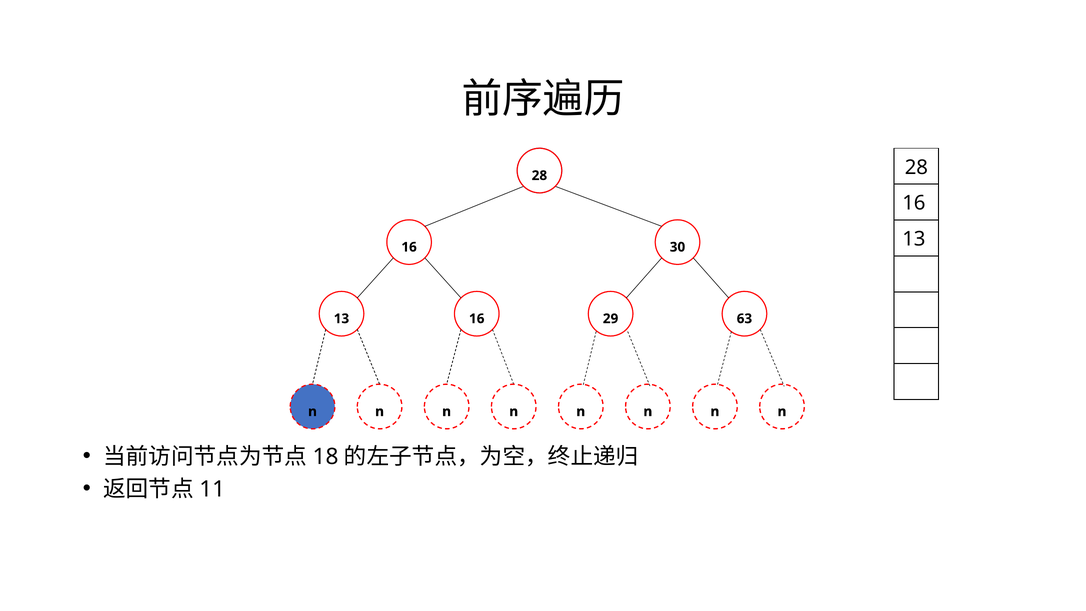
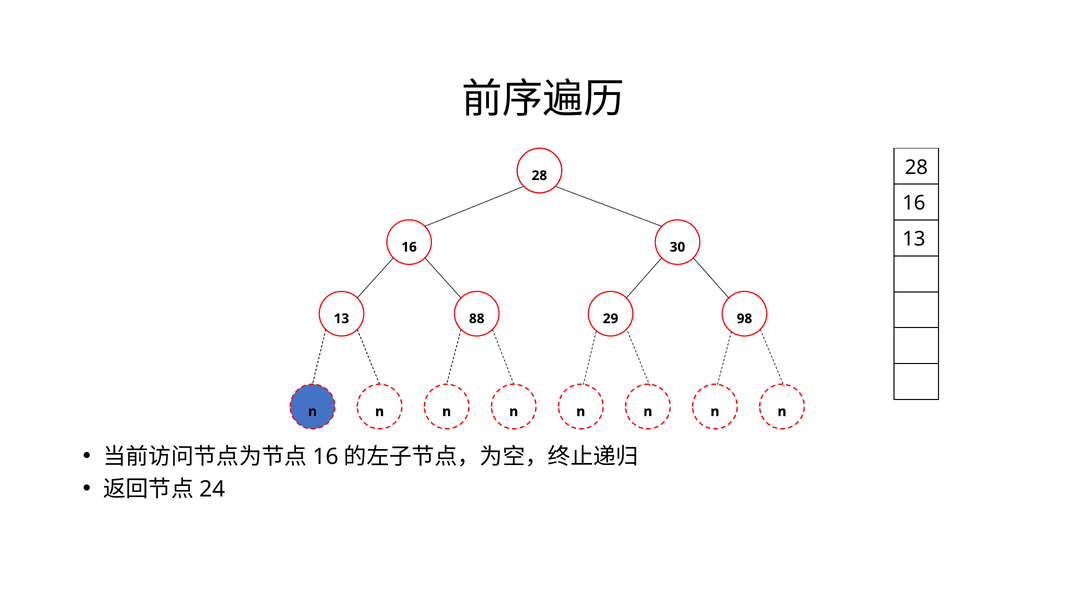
13 16: 16 -> 88 (477, 319)
63: 63 -> 98 (744, 319)
18: 18 -> 16 (326, 457)
11: 11 -> 24 (212, 489)
